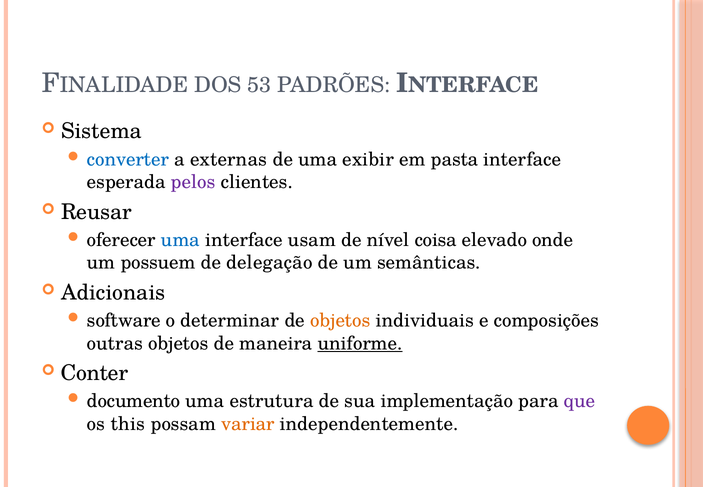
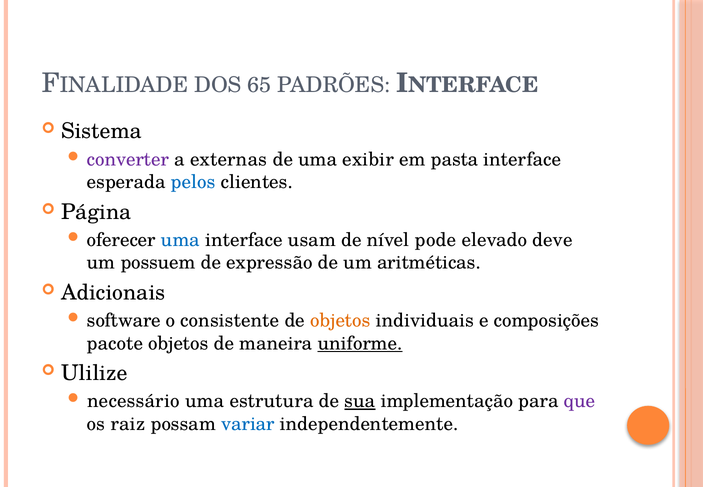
53: 53 -> 65 (259, 85)
converter colour: blue -> purple (128, 159)
pelos colour: purple -> blue (193, 182)
Reusar: Reusar -> Página (96, 212)
coisa: coisa -> pode (436, 240)
onde: onde -> deve (552, 240)
delegação: delegação -> expressão (269, 262)
semânticas: semânticas -> aritméticas (429, 262)
determinar: determinar -> consistente (230, 320)
outras: outras -> pacote (115, 343)
Conter: Conter -> Ulilize (94, 373)
documento: documento -> necessário (133, 401)
sua underline: none -> present (360, 401)
this: this -> raiz (128, 424)
variar colour: orange -> blue (248, 424)
